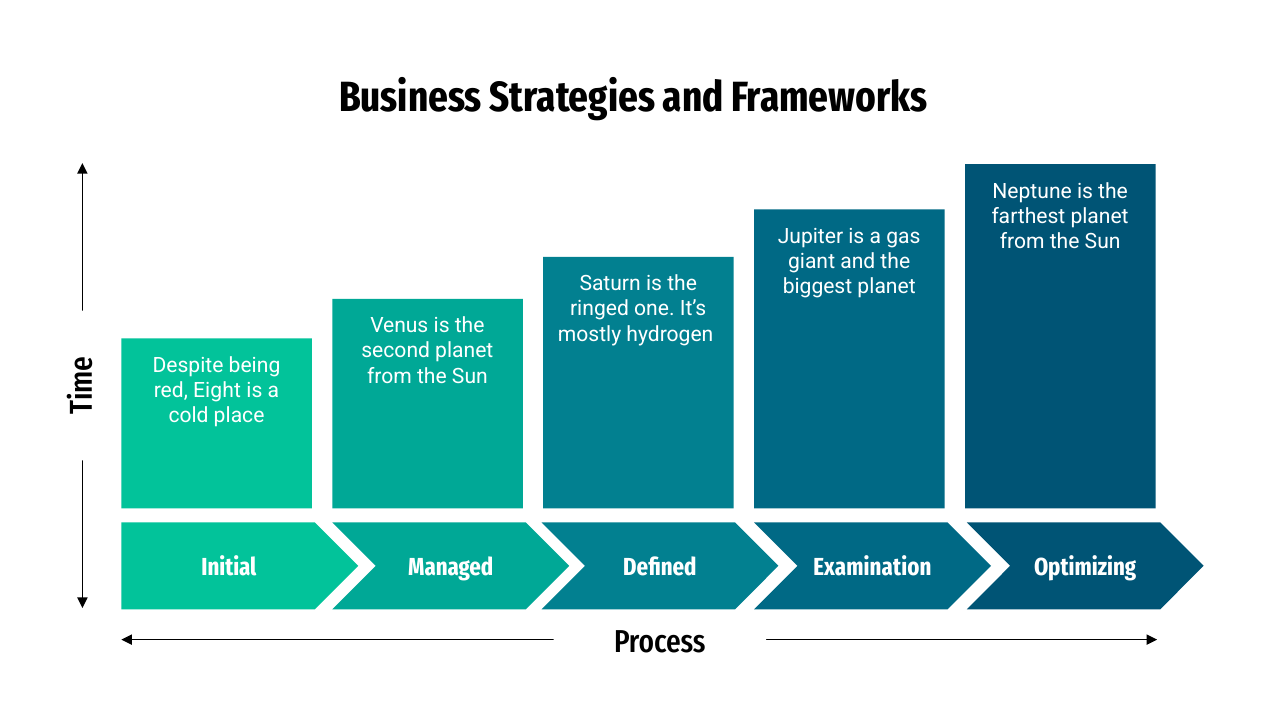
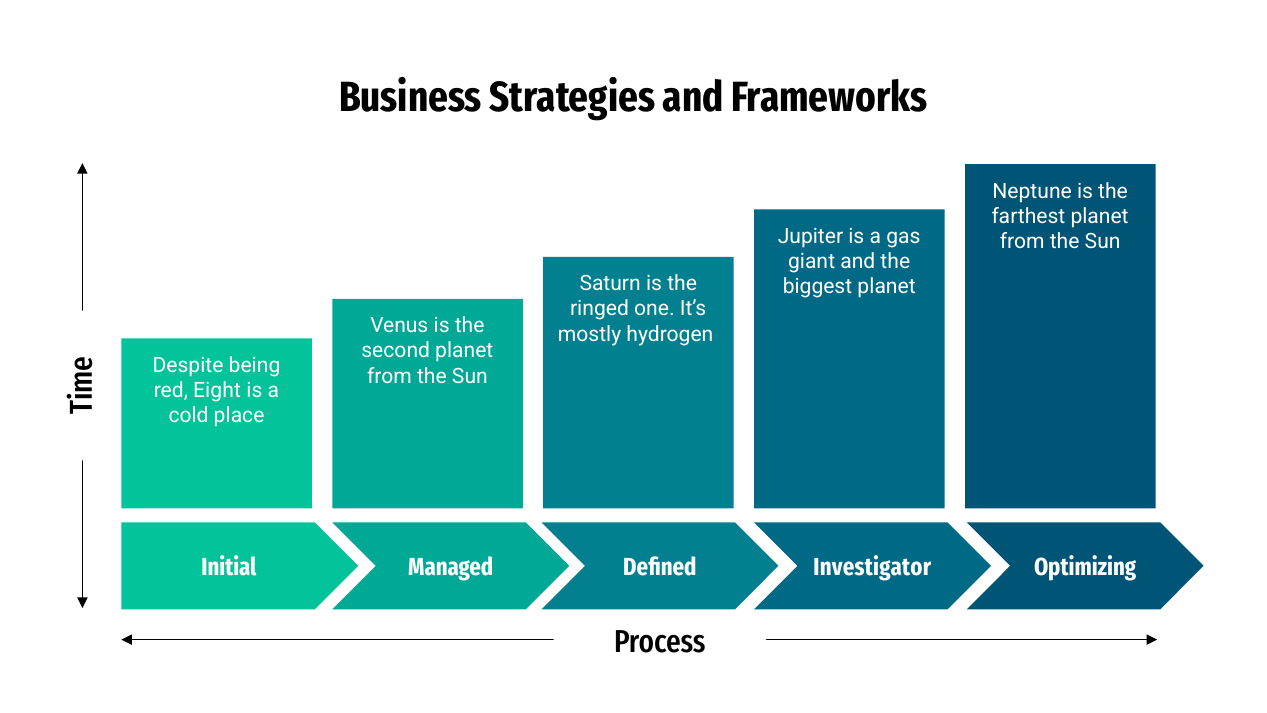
Examination: Examination -> Investigator (872, 567)
